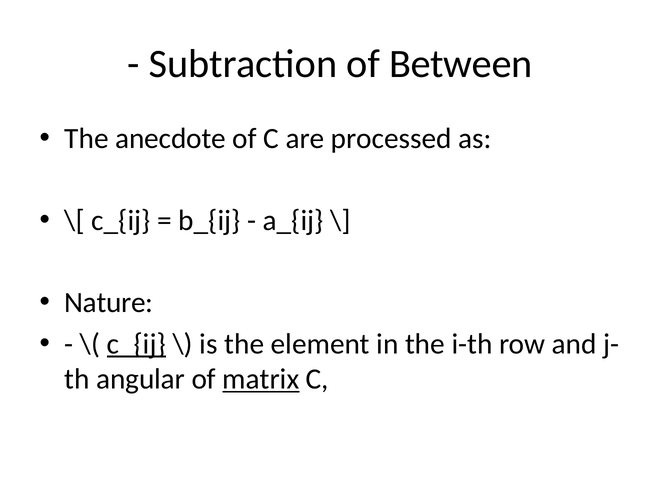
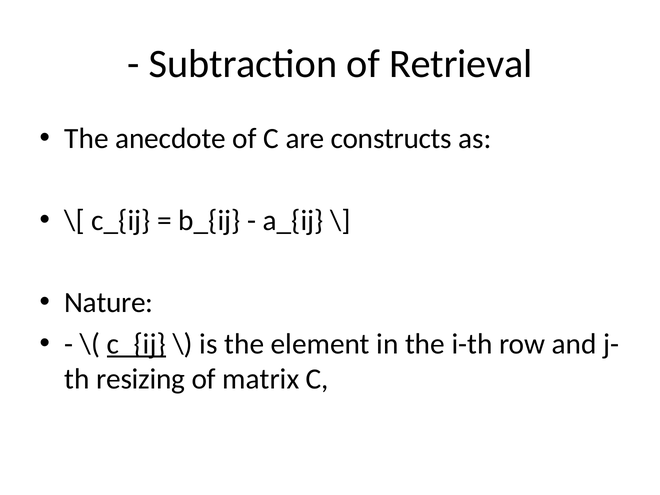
Between: Between -> Retrieval (461, 64)
processed: processed -> constructs (391, 138)
angular: angular -> resizing (141, 379)
matrix underline: present -> none (261, 379)
